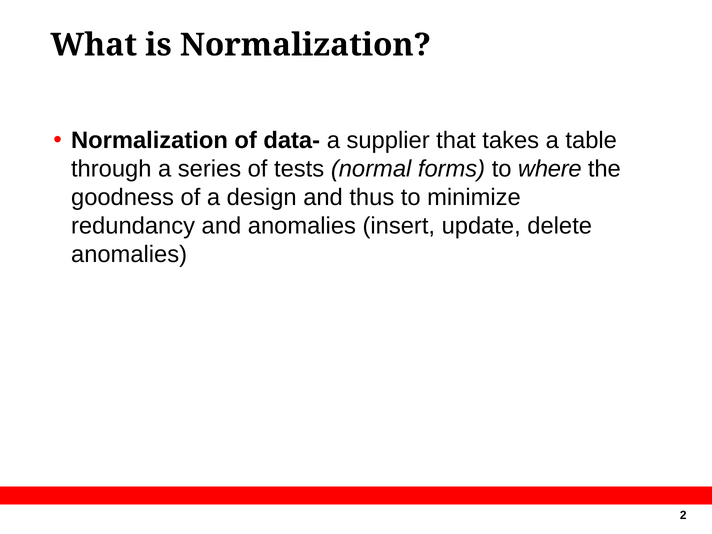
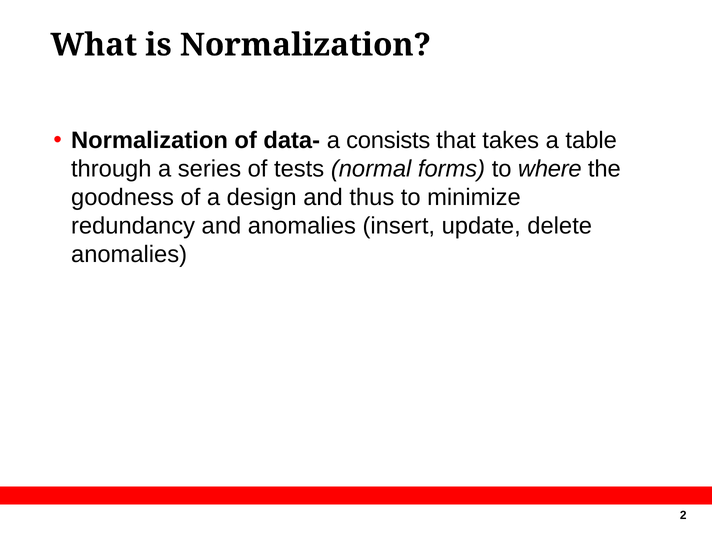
supplier: supplier -> consists (388, 141)
